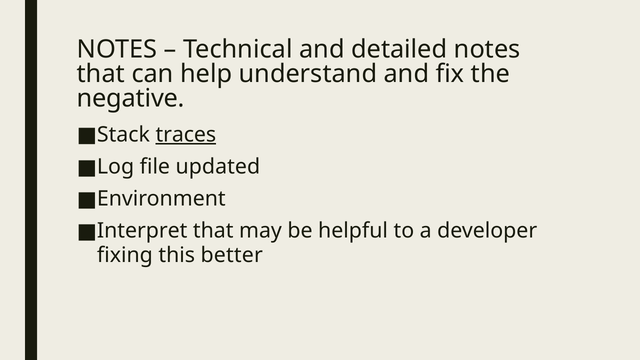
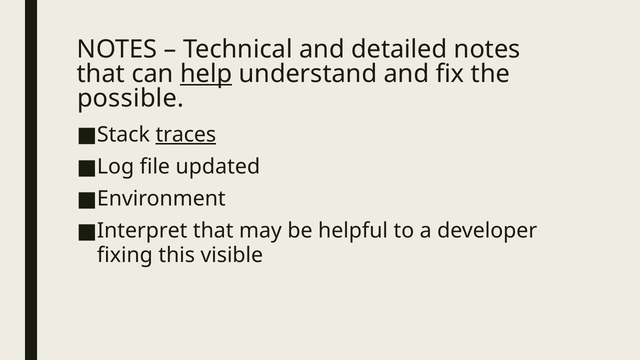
help underline: none -> present (206, 74)
negative: negative -> possible (131, 98)
better: better -> visible (232, 255)
